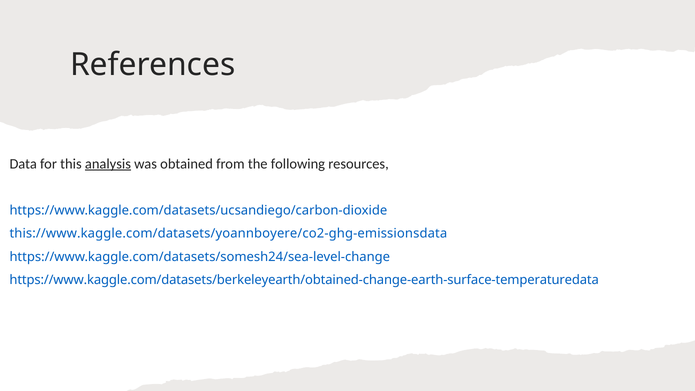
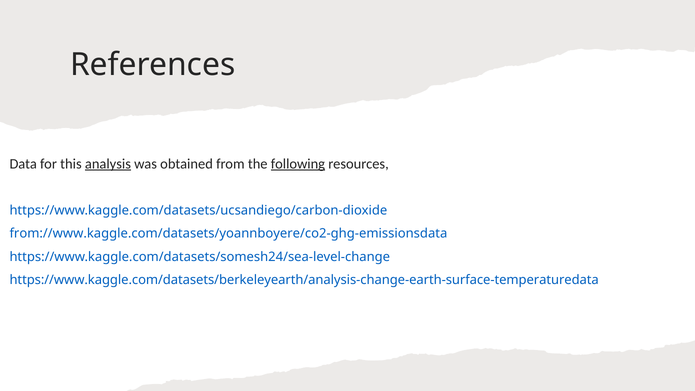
following underline: none -> present (298, 164)
this://www.kaggle.com/datasets/yoannboyere/co2-ghg-emissionsdata: this://www.kaggle.com/datasets/yoannboyere/co2-ghg-emissionsdata -> from://www.kaggle.com/datasets/yoannboyere/co2-ghg-emissionsdata (228, 234)
https://www.kaggle.com/datasets/berkeleyearth/obtained-change-earth-surface-temperaturedata: https://www.kaggle.com/datasets/berkeleyearth/obtained-change-earth-surface-temperaturedata -> https://www.kaggle.com/datasets/berkeleyearth/analysis-change-earth-surface-temperaturedata (304, 280)
